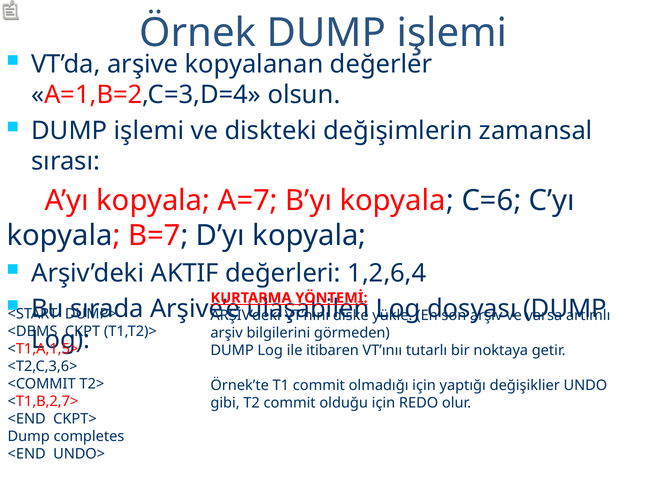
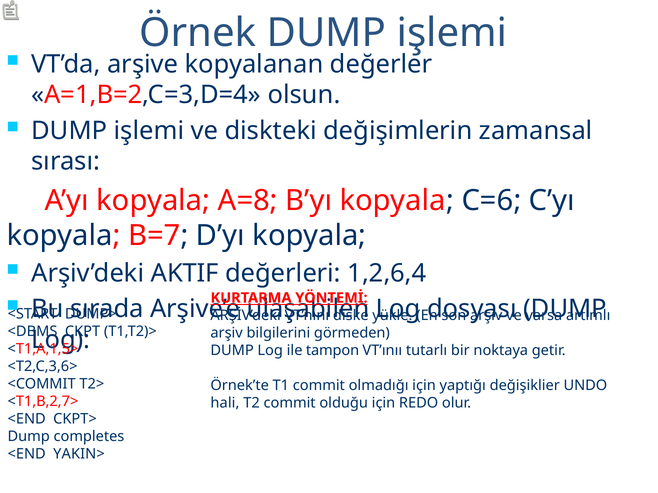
A=7: A=7 -> A=8 (248, 201)
itibaren: itibaren -> tampon (333, 351)
gibi: gibi -> hali (225, 403)
UNDO>: UNDO> -> YAKIN> (79, 455)
